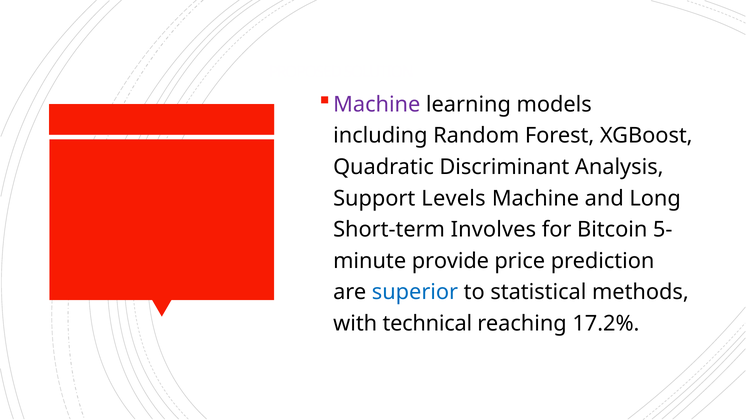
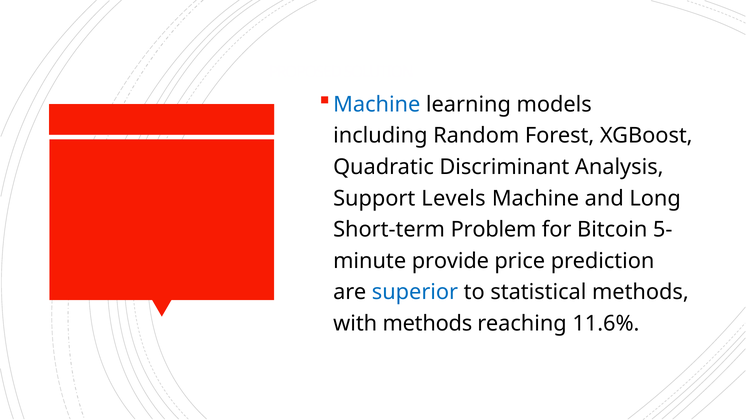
Machine colour: purple -> blue (377, 105)
Involves: Involves -> Problem (494, 230)
with technical: technical -> methods (427, 324)
17.2%: 17.2% -> 11.6% (606, 324)
